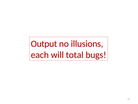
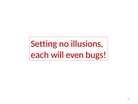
Output: Output -> Setting (44, 44)
total: total -> even (75, 55)
